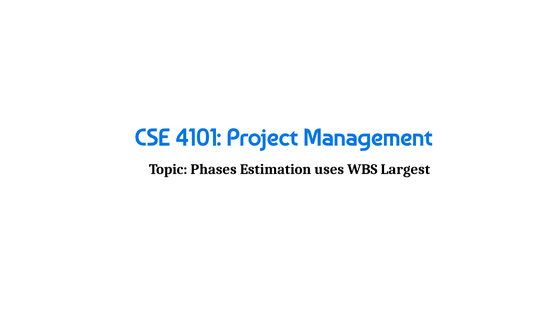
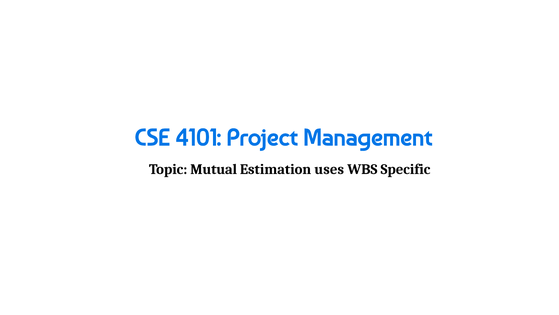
Phases: Phases -> Mutual (214, 169)
Largest: Largest -> Specific (405, 169)
